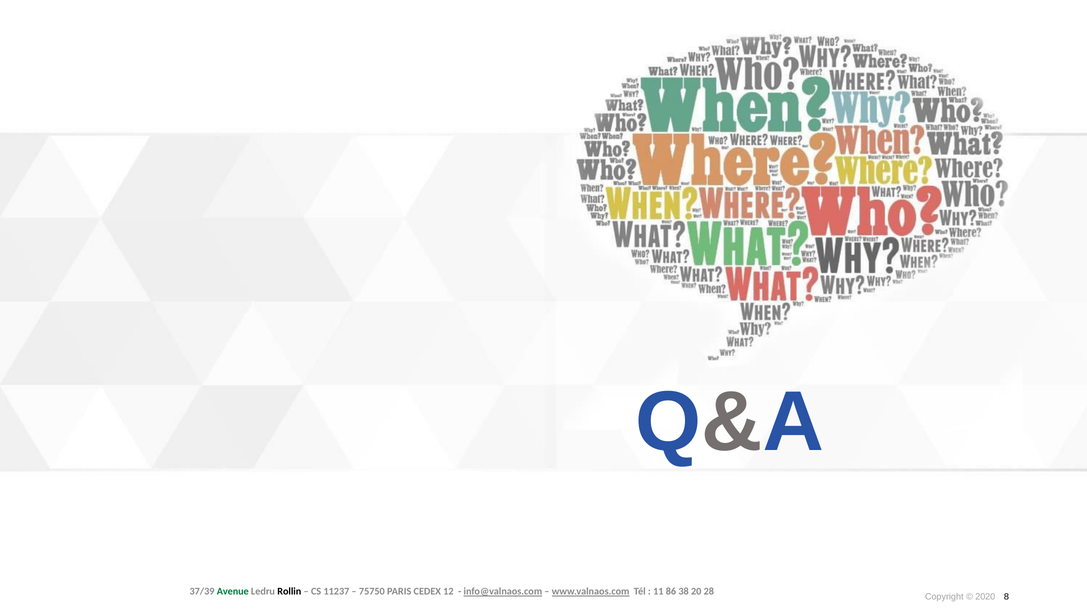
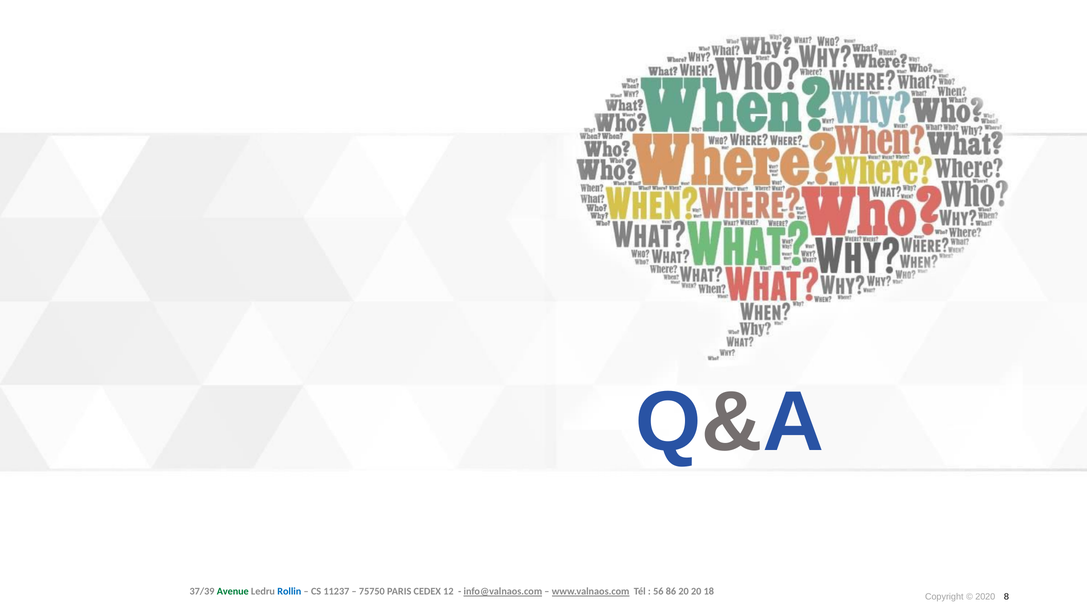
Rollin colour: black -> blue (289, 592)
11: 11 -> 56 (658, 592)
86 38: 38 -> 20 (684, 592)
28: 28 -> 18 (709, 592)
